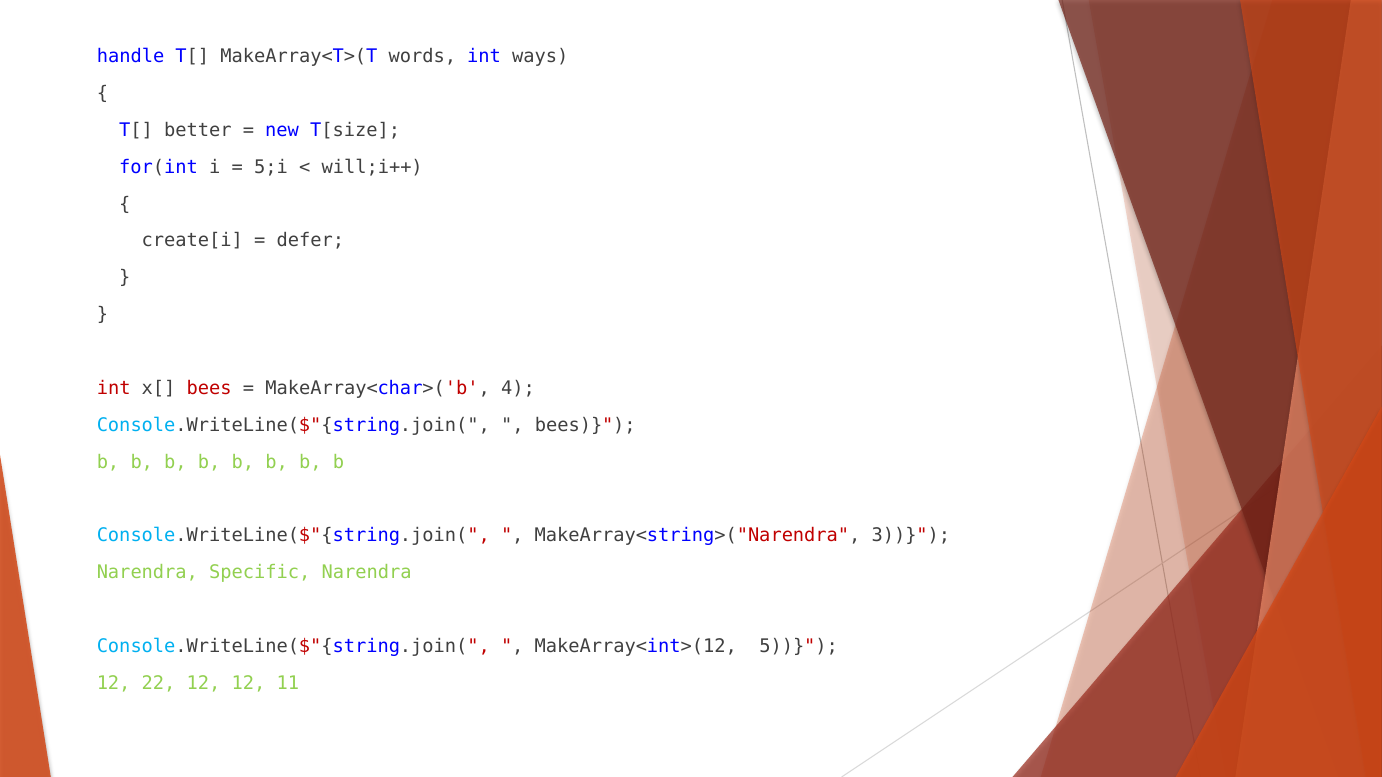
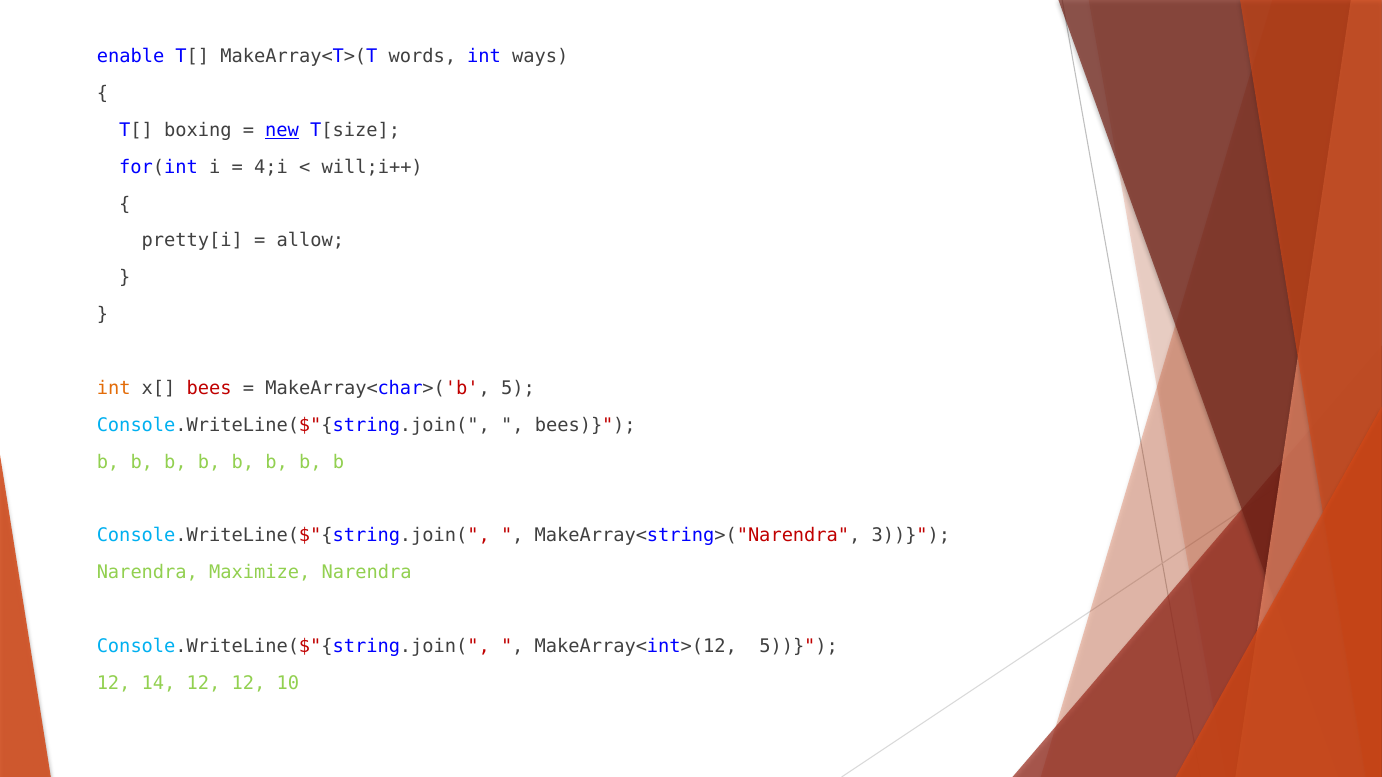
handle: handle -> enable (131, 56)
better: better -> boxing (198, 130)
new underline: none -> present (282, 130)
5;i: 5;i -> 4;i (271, 167)
create[i: create[i -> pretty[i (192, 241)
defer: defer -> allow (310, 241)
int colour: red -> orange (114, 388)
MakeArray<char>('b 4: 4 -> 5 (518, 388)
Specific: Specific -> Maximize (260, 573)
22: 22 -> 14 (159, 683)
11: 11 -> 10 (288, 683)
